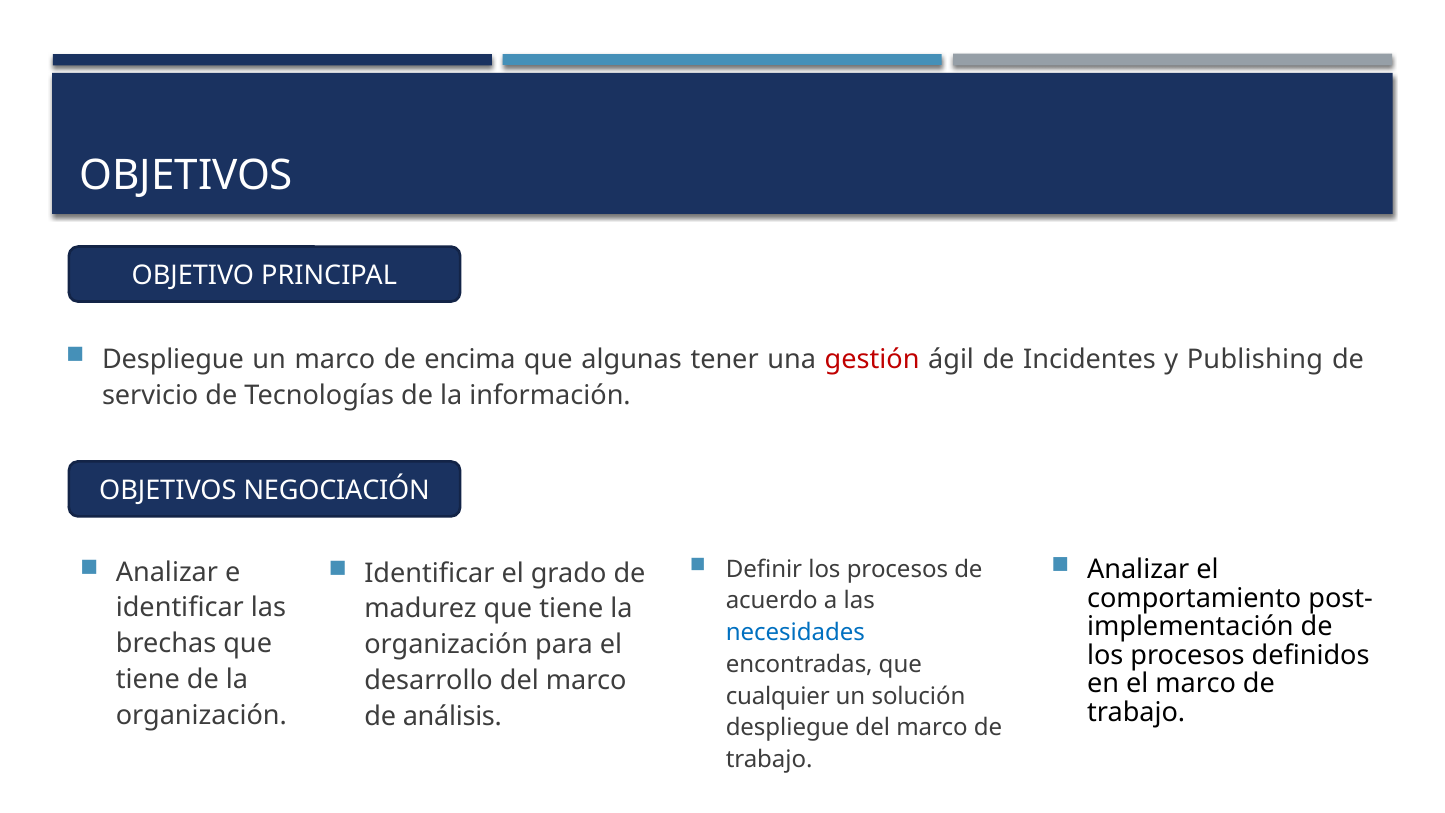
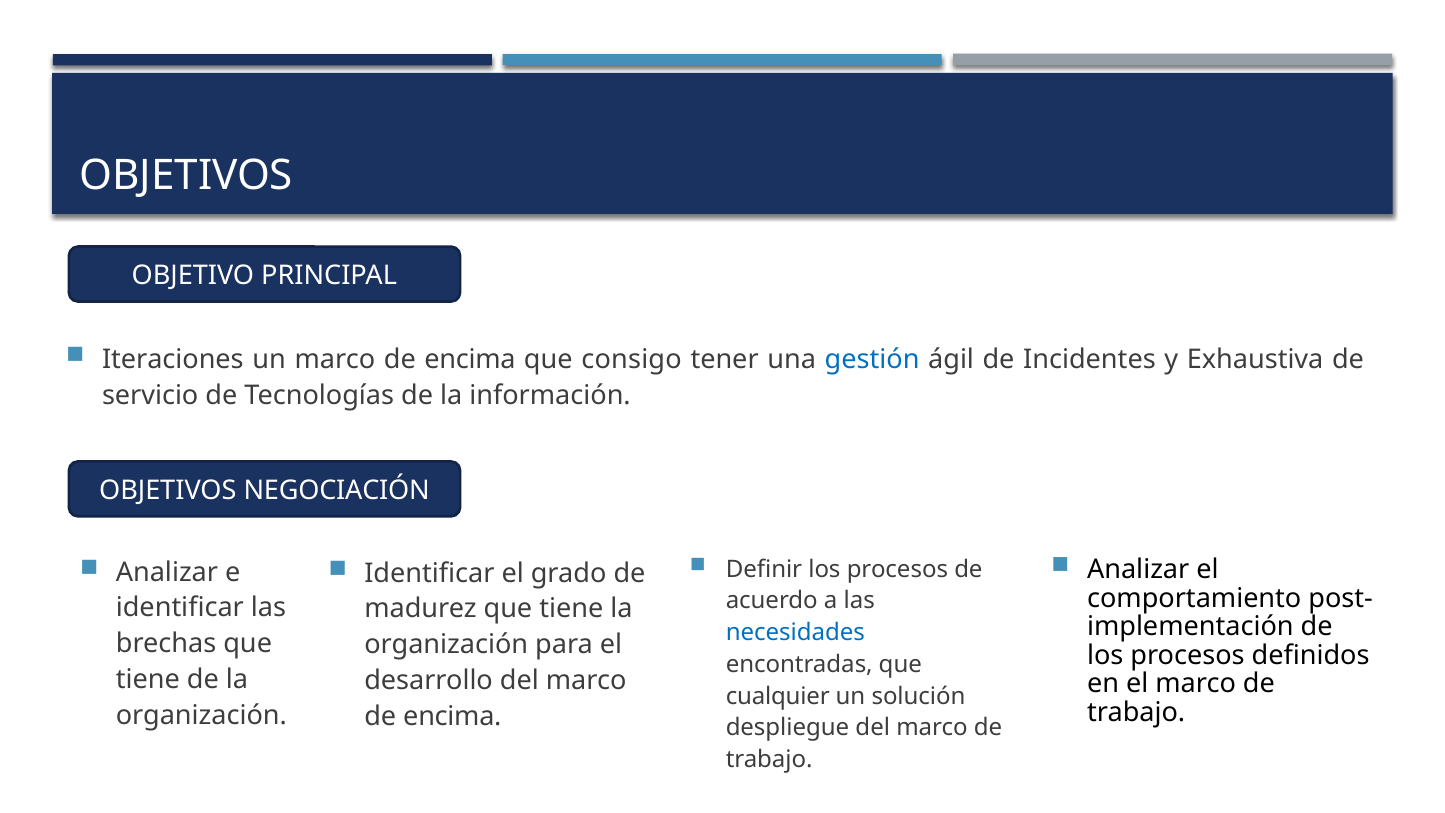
Despliegue: Despliegue -> Iteraciones (173, 359)
algunas: algunas -> consigo (632, 359)
gestión colour: red -> blue (872, 359)
Publishing: Publishing -> Exhaustiva (1255, 359)
análisis: análisis -> encima (452, 716)
